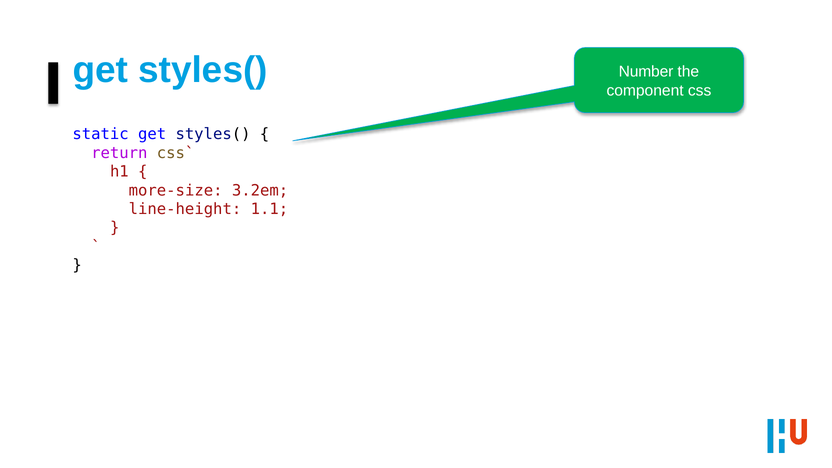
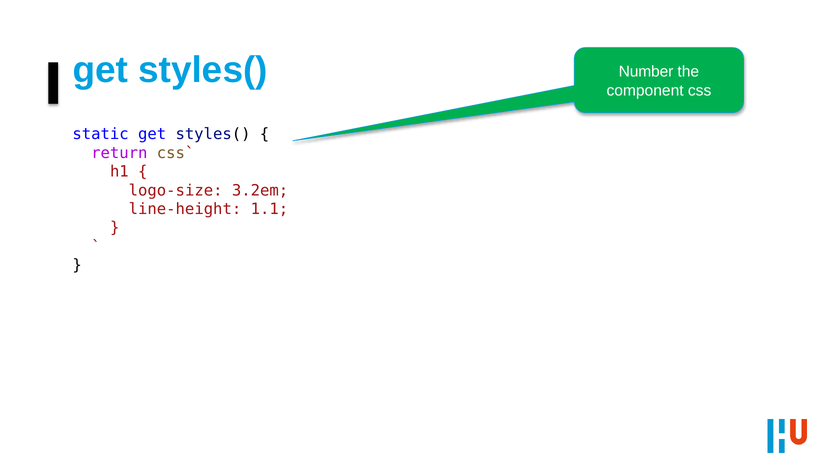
more-size: more-size -> logo-size (176, 190)
